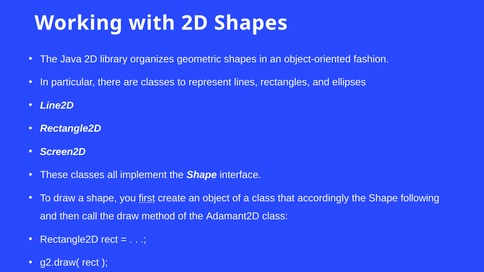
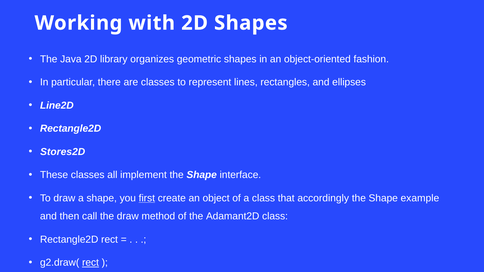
Screen2D: Screen2D -> Stores2D (63, 152)
following: following -> example (420, 198)
rect underline: none -> present (90, 263)
